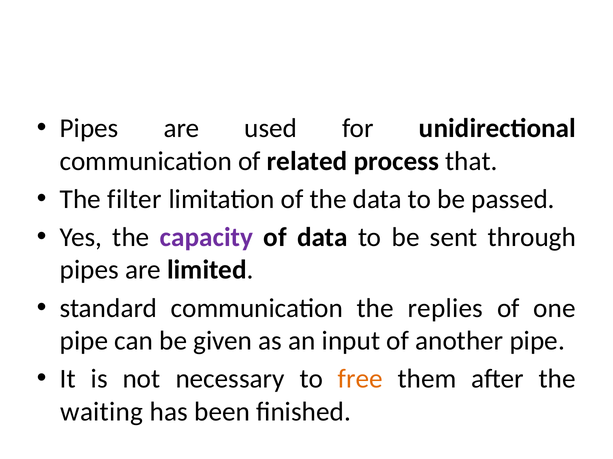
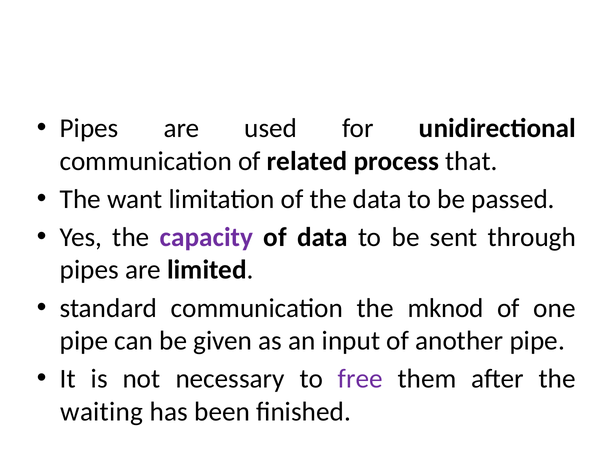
filter: filter -> want (135, 200)
replies: replies -> mknod (446, 309)
free colour: orange -> purple (360, 380)
